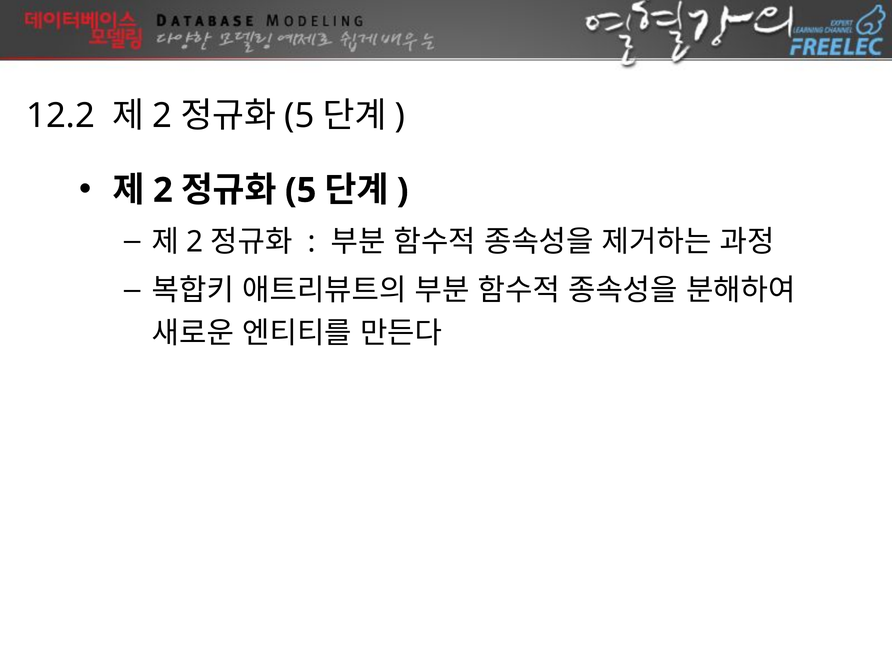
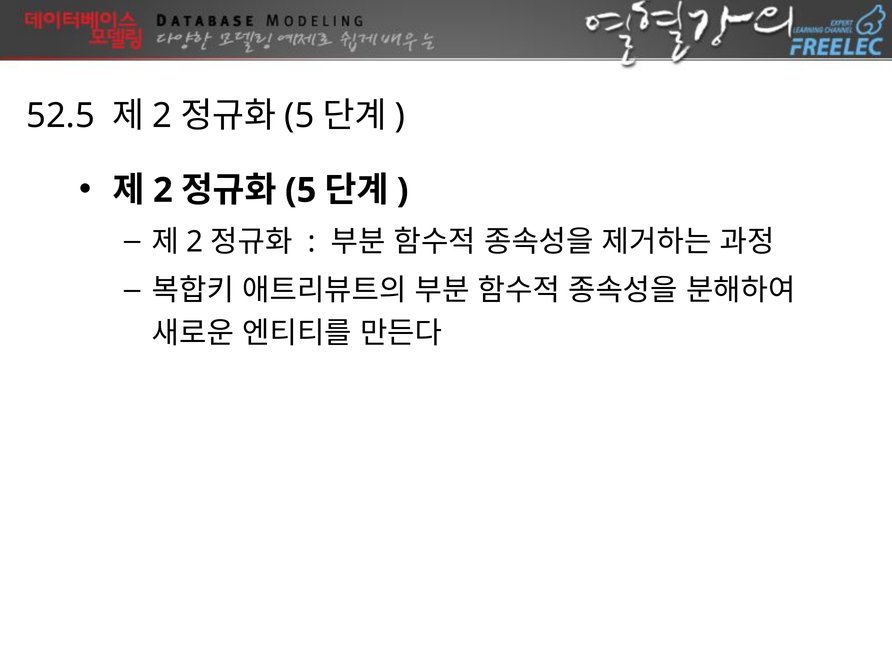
12.2: 12.2 -> 52.5 (61, 116)
